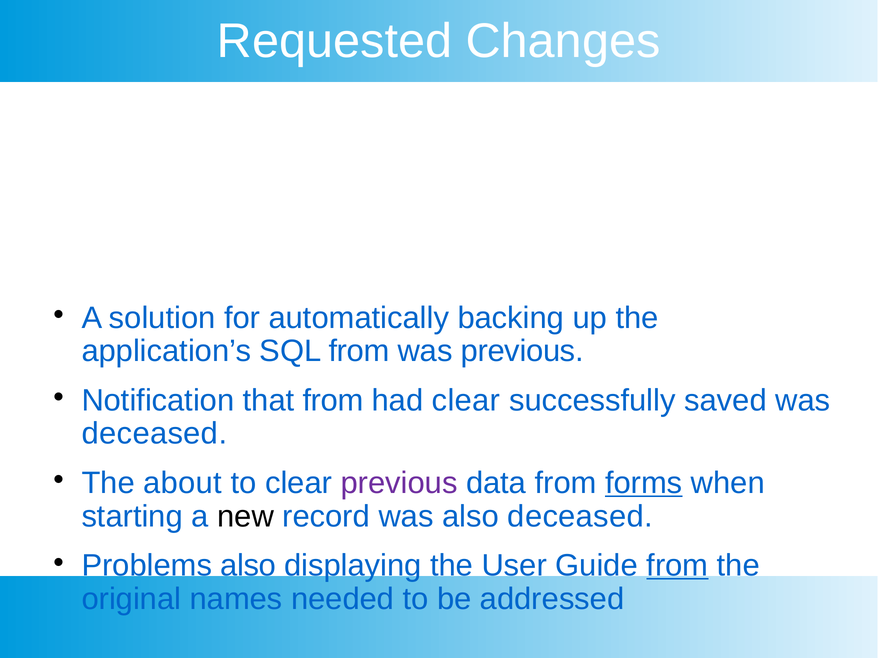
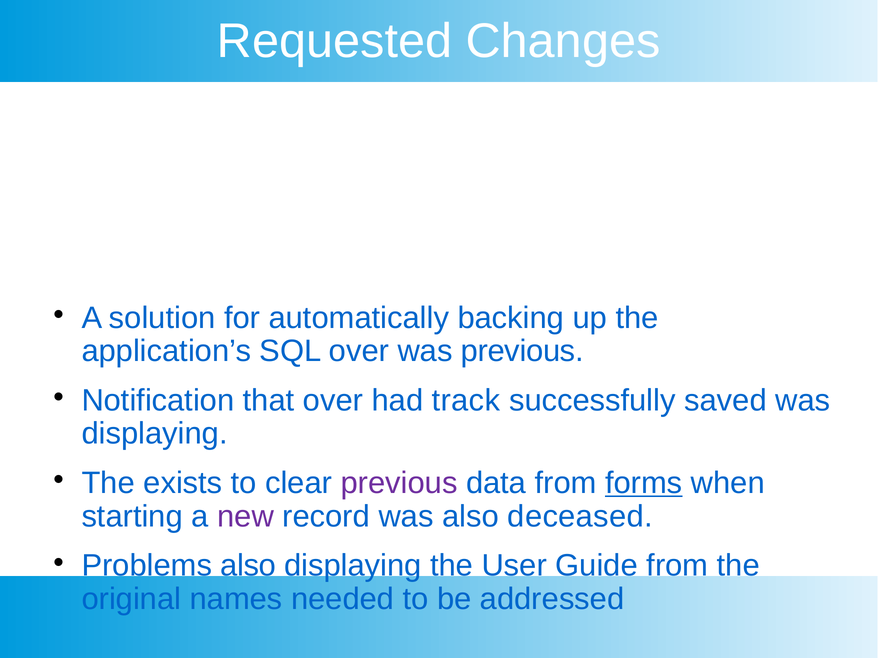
SQL from: from -> over (359, 351)
that from: from -> over (333, 401)
had clear: clear -> track (466, 401)
deceased: deceased -> displaying (155, 434)
about: about -> exists (183, 483)
new colour: black -> purple (246, 517)
from underline: present -> none (677, 566)
